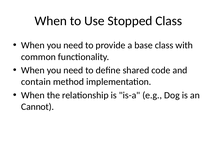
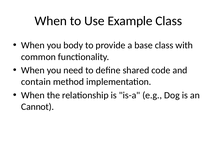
Stopped: Stopped -> Example (130, 21)
need: need -> body (73, 46)
